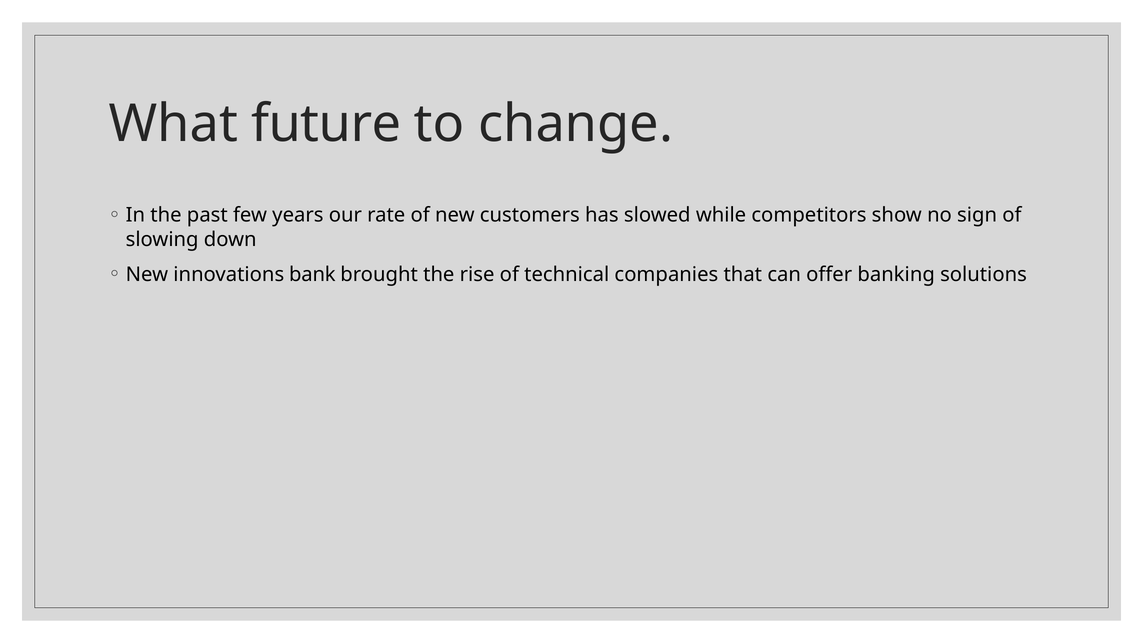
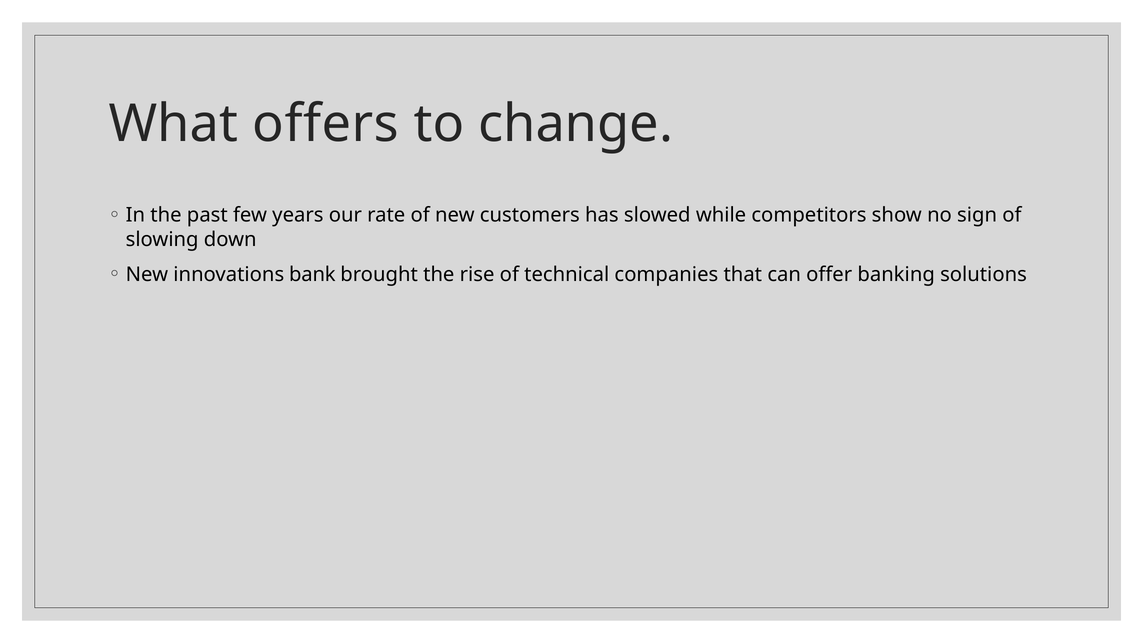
future: future -> offers (326, 124)
